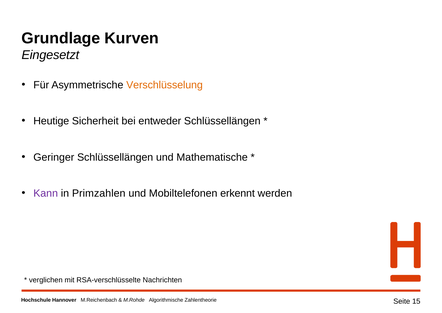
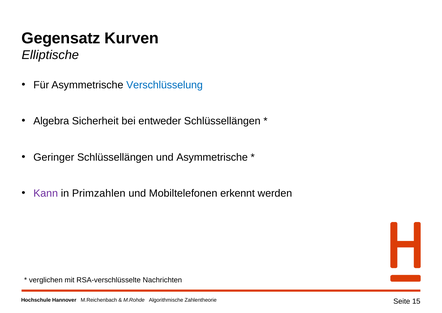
Grundlage: Grundlage -> Gegensatz (61, 38)
Eingesetzt: Eingesetzt -> Elliptische (50, 55)
Verschlüsselung colour: orange -> blue (165, 85)
Heutige: Heutige -> Algebra (51, 121)
und Mathematische: Mathematische -> Asymmetrische (212, 157)
